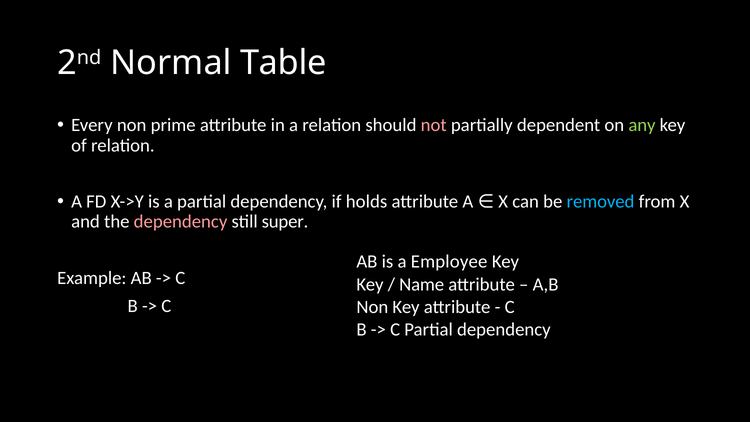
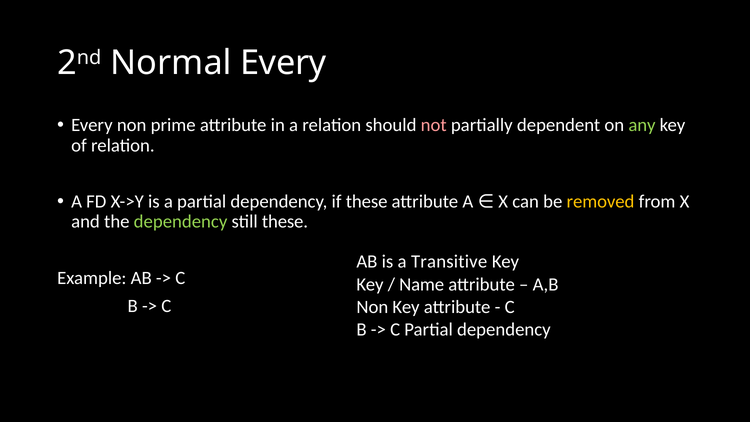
Normal Table: Table -> Every (283, 63)
if holds: holds -> these (367, 201)
removed colour: light blue -> yellow (601, 201)
dependency colour: pink -> light green (181, 222)
still super: super -> these (285, 222)
Employee: Employee -> Transitive (449, 262)
